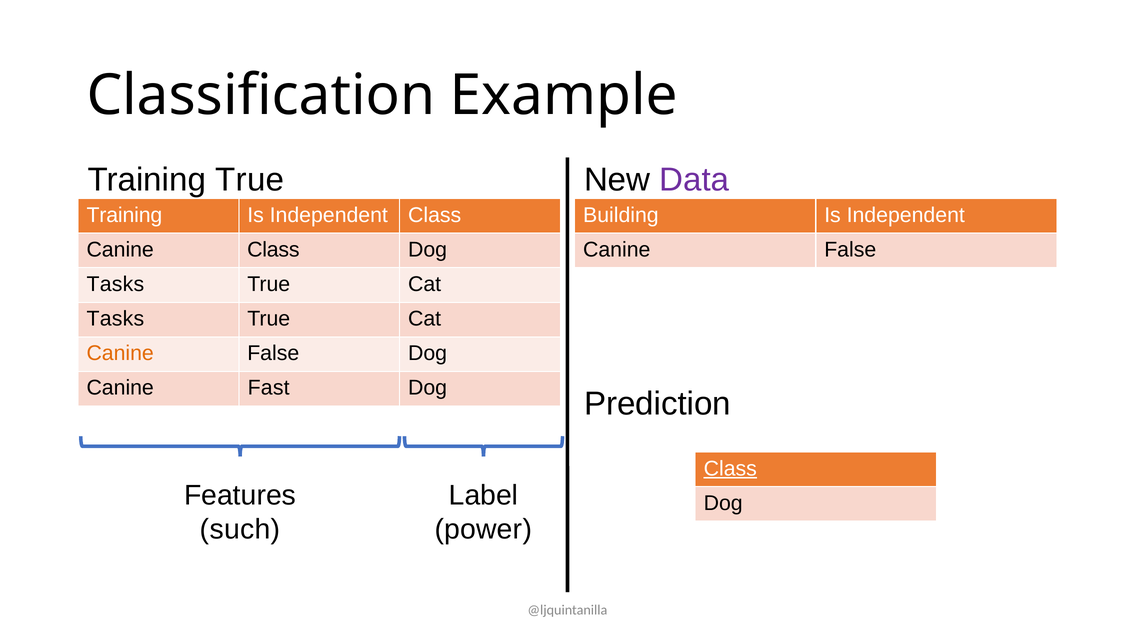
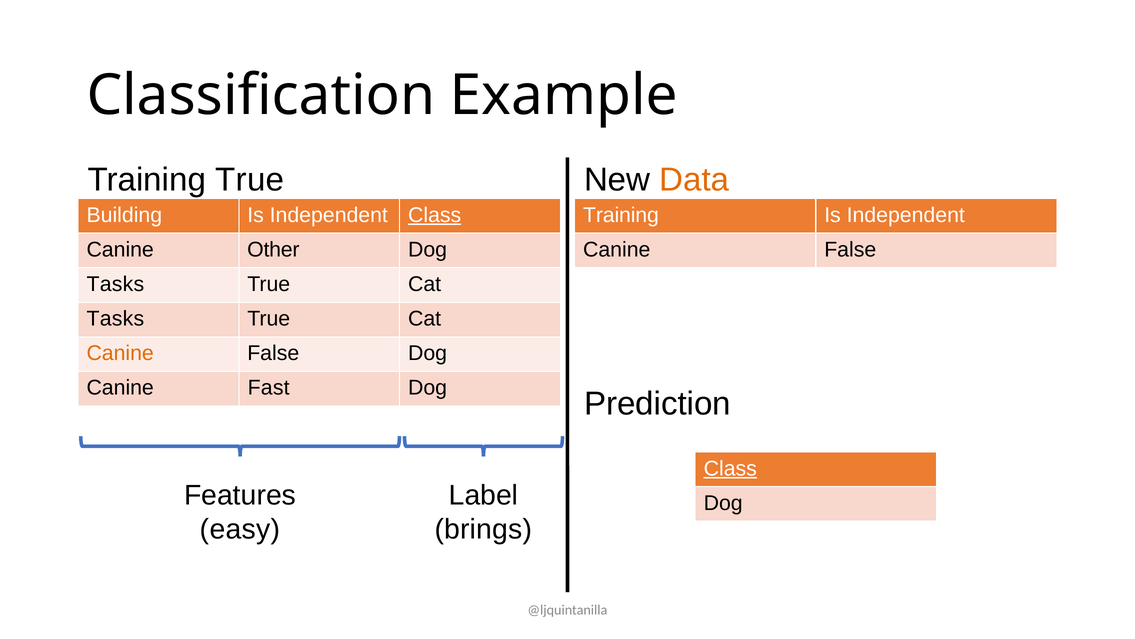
Data colour: purple -> orange (694, 180)
Training: Training -> Building (124, 215)
Class underline: none -> present (435, 215)
Building: Building -> Training (621, 215)
Canine Class: Class -> Other (273, 249)
such: such -> easy (240, 529)
power: power -> brings (483, 529)
